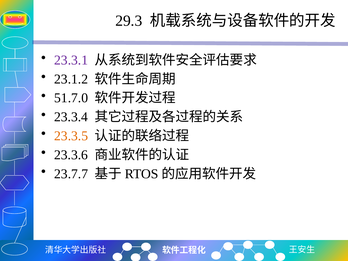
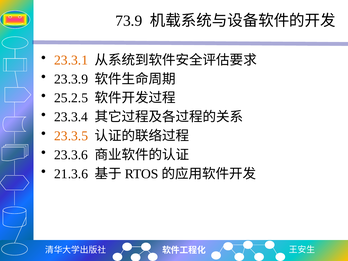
29.3: 29.3 -> 73.9 (129, 21)
23.3.1 colour: purple -> orange (71, 60)
23.1.2: 23.1.2 -> 23.3.9 (71, 79)
51.7.0: 51.7.0 -> 25.2.5 (71, 98)
23.7.7: 23.7.7 -> 21.3.6 (71, 174)
